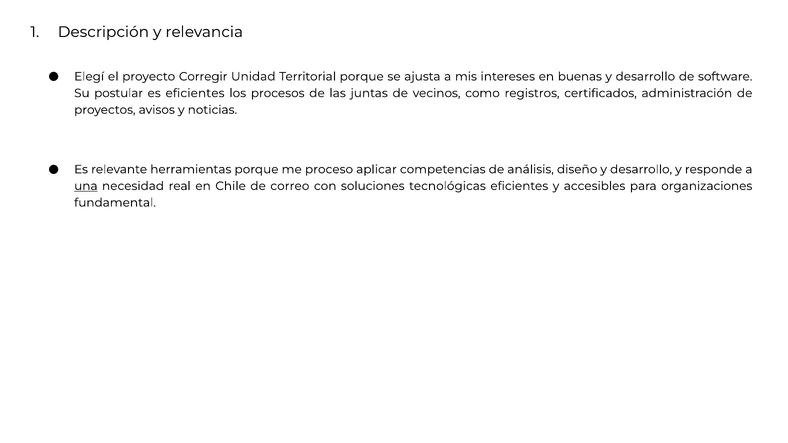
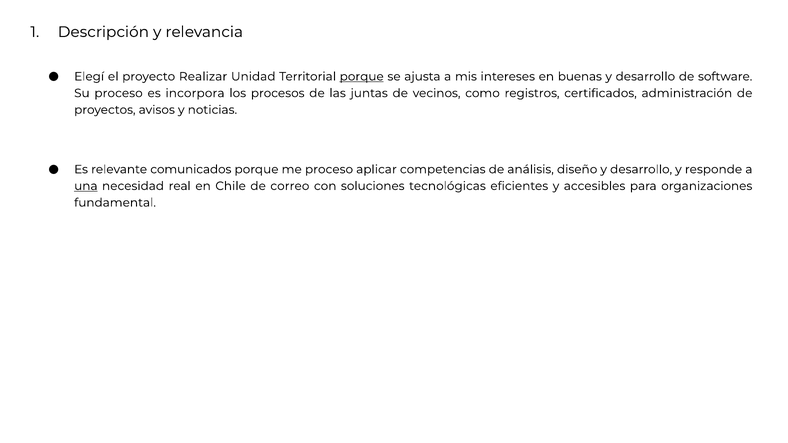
Corregir: Corregir -> Realizar (203, 77)
porque underline: none -> present (362, 77)
Su postular: postular -> proceso (119, 93)
es eficientes: eficientes -> incorpora (195, 93)
herramientas: herramientas -> comunicados (191, 169)
